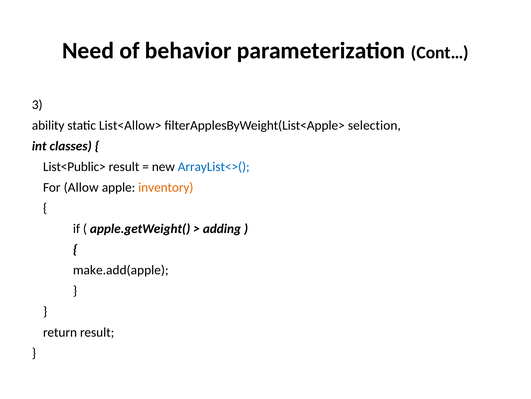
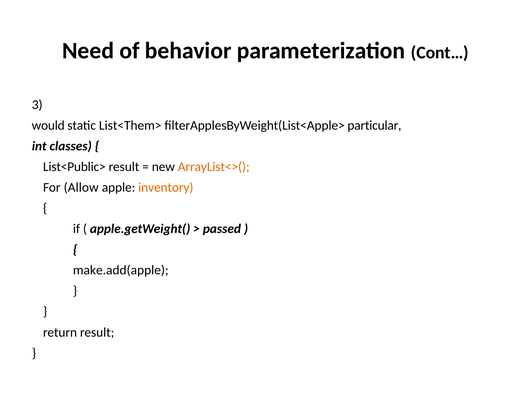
ability: ability -> would (48, 125)
List<Allow>: List<Allow> -> List<Them> (130, 125)
selection: selection -> particular (374, 125)
ArrayList<>( colour: blue -> orange (214, 166)
adding: adding -> passed (222, 228)
